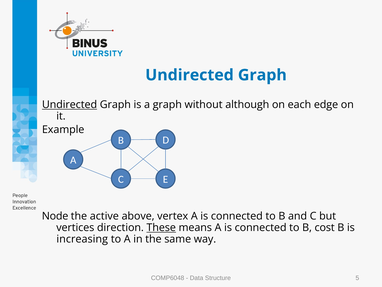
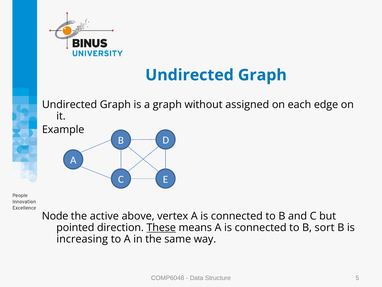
Undirected underline: present -> none (70, 105)
although: although -> assigned (247, 105)
vertices: vertices -> pointed (75, 227)
cost: cost -> sort (325, 227)
